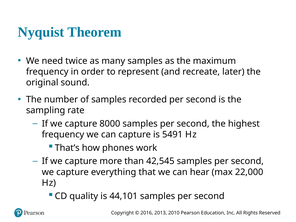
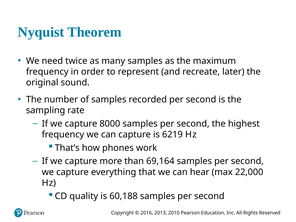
5491: 5491 -> 6219 (172, 135)
42,545: 42,545 -> 69,164 (160, 161)
44,101: 44,101 -> 60,188 (124, 196)
